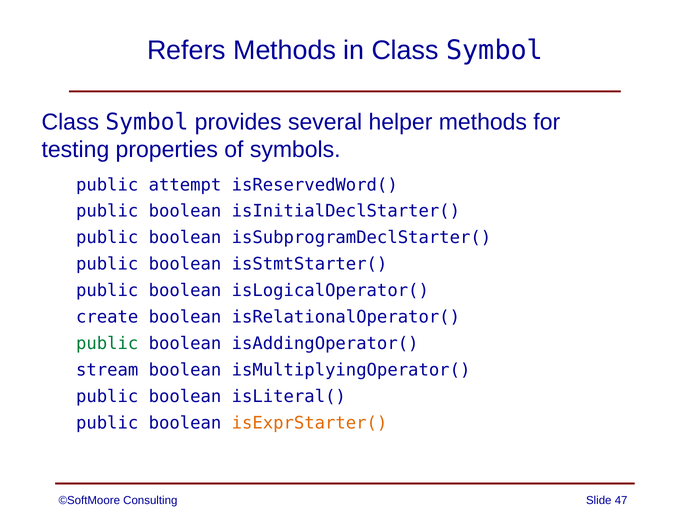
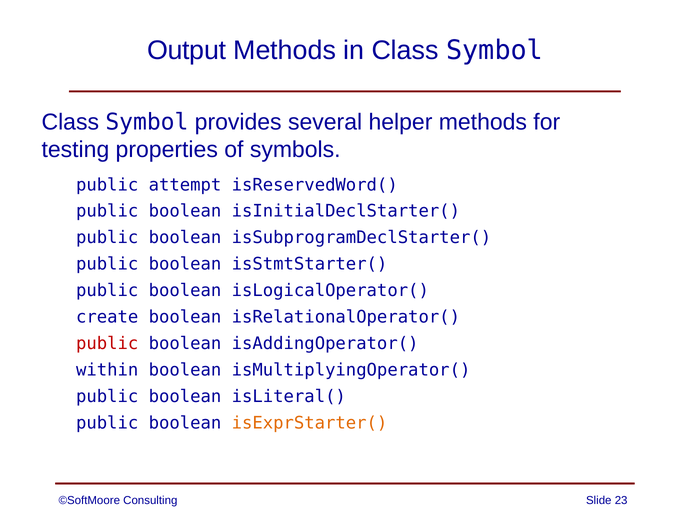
Refers: Refers -> Output (187, 50)
public colour: green -> red (107, 343)
stream: stream -> within (107, 370)
47: 47 -> 23 (621, 500)
